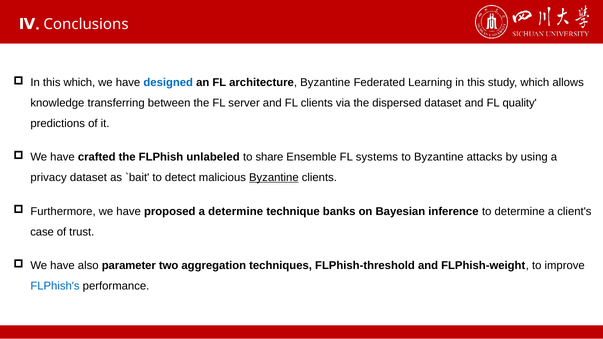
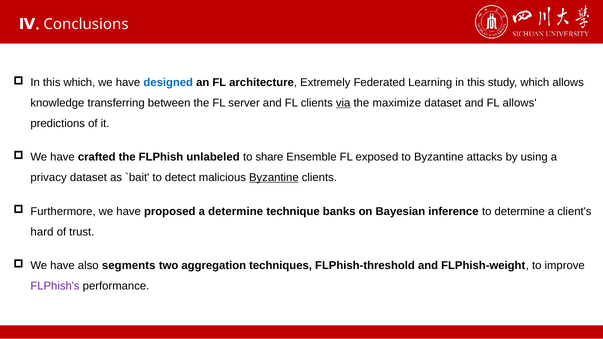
architecture Byzantine: Byzantine -> Extremely (325, 83)
via underline: none -> present (343, 103)
dispersed: dispersed -> maximize (397, 103)
FL quality: quality -> allows (520, 103)
systems: systems -> exposed (377, 157)
case: case -> hard (42, 232)
parameter: parameter -> segments (129, 266)
FLPhish's colour: blue -> purple (55, 286)
